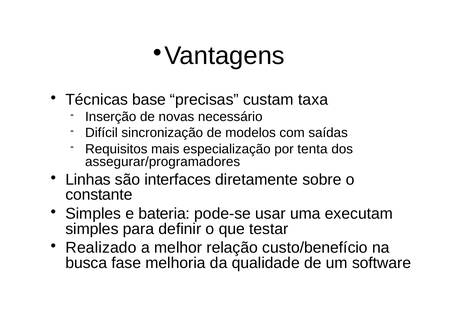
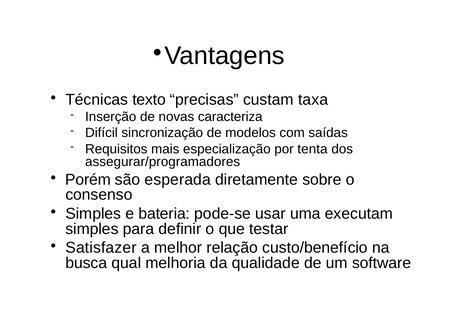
base: base -> texto (149, 100)
necessário: necessário -> caracteriza (230, 117)
Linhas: Linhas -> Porém (88, 180)
interfaces: interfaces -> esperada (178, 180)
constante: constante -> consenso (99, 195)
Realizado: Realizado -> Satisfazer (101, 248)
fase: fase -> qual (126, 263)
